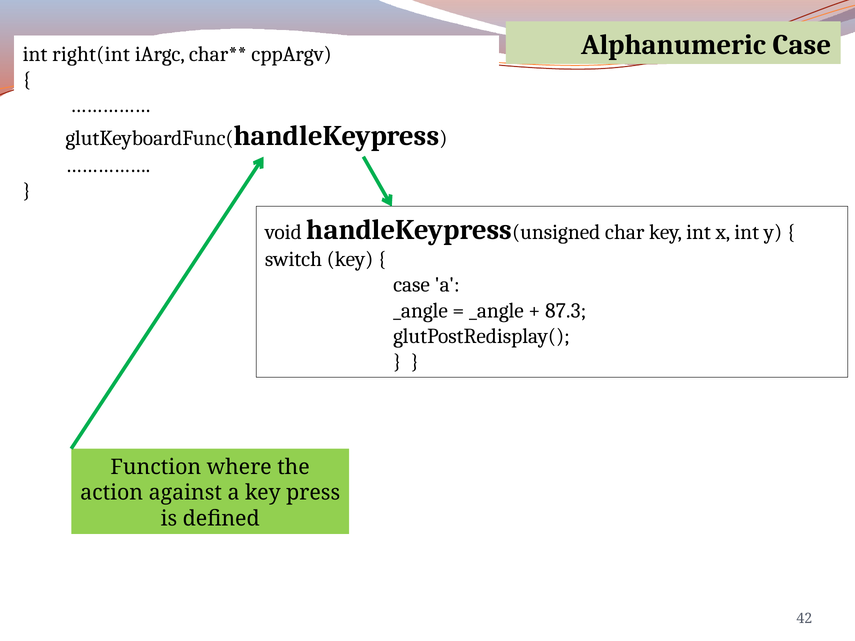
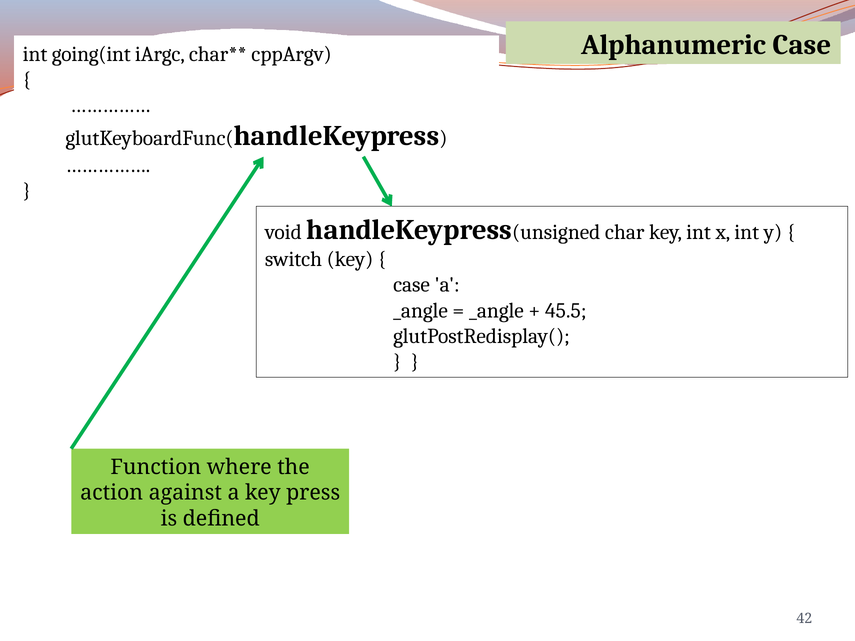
right(int: right(int -> going(int (91, 54)
87.3: 87.3 -> 45.5 (566, 311)
